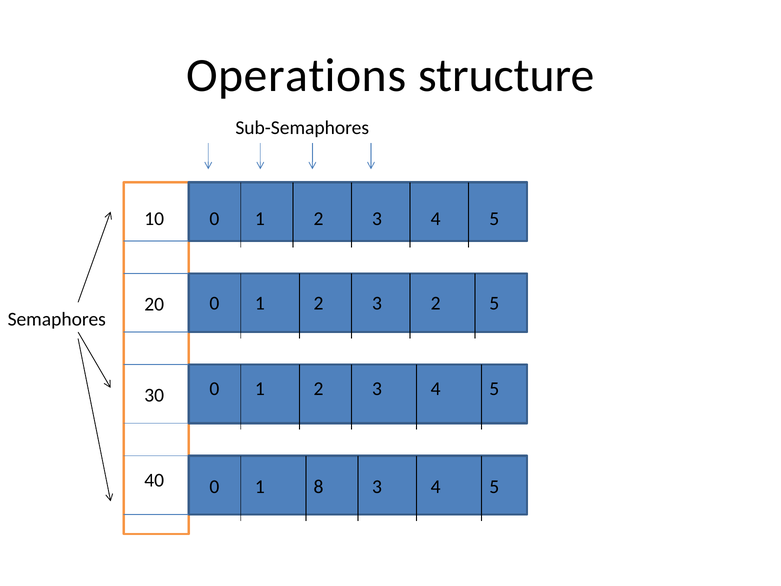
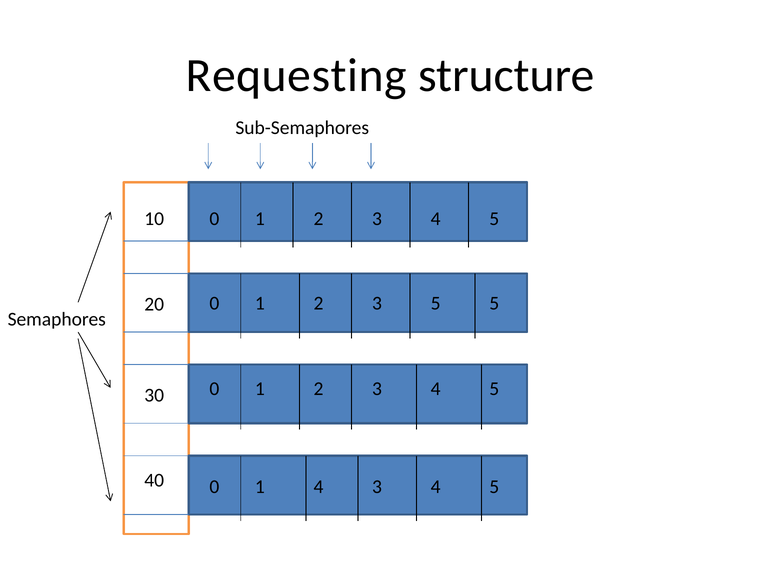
Operations: Operations -> Requesting (296, 76)
3 2: 2 -> 5 (436, 303)
1 8: 8 -> 4 (318, 486)
